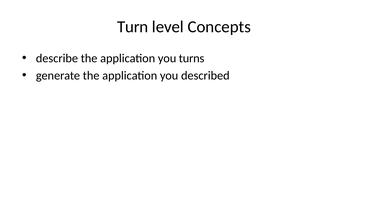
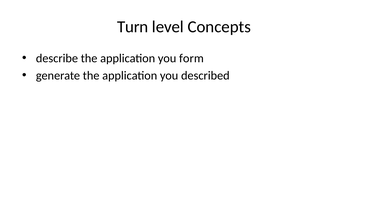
turns: turns -> form (191, 58)
